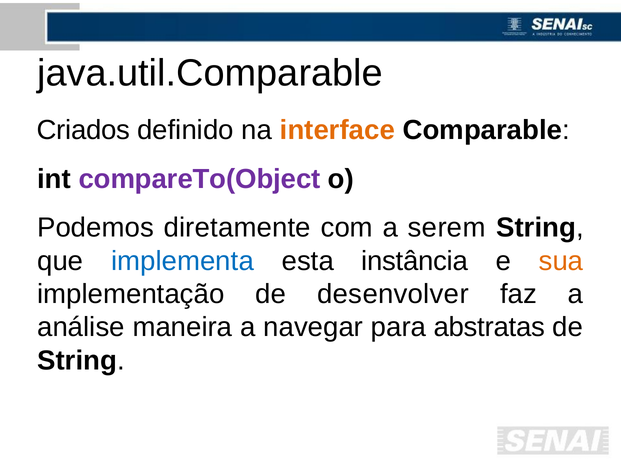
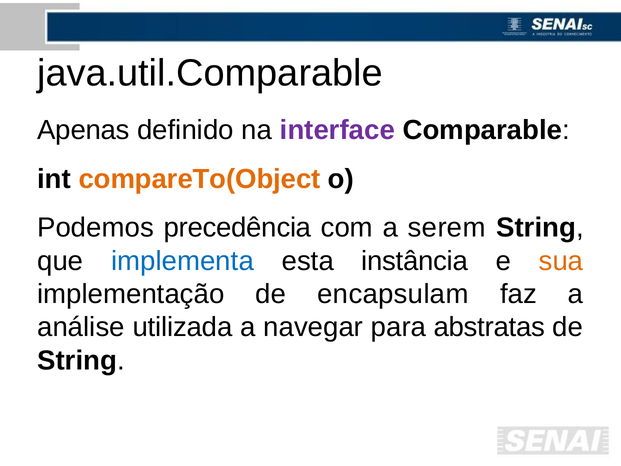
Criados: Criados -> Apenas (83, 130)
interface colour: orange -> purple (337, 130)
compareTo(Object colour: purple -> orange (200, 179)
diretamente: diretamente -> precedência (237, 228)
desenvolver: desenvolver -> encapsulam (393, 294)
maneira: maneira -> utilizada (183, 327)
